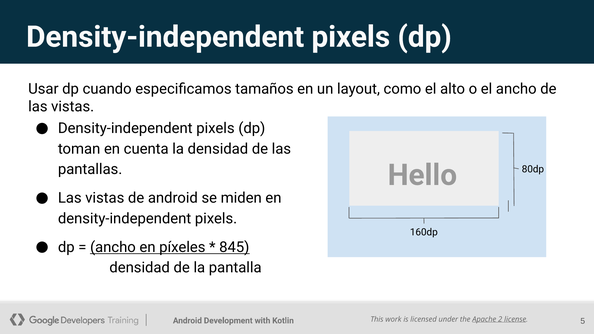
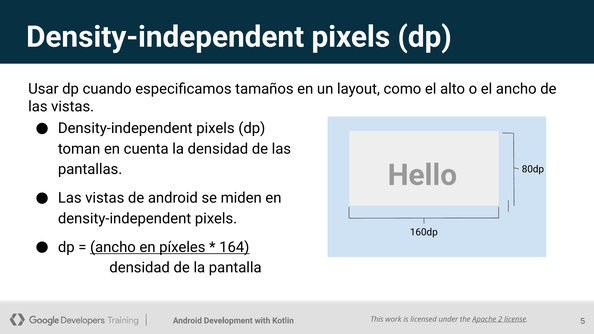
845: 845 -> 164 (234, 247)
